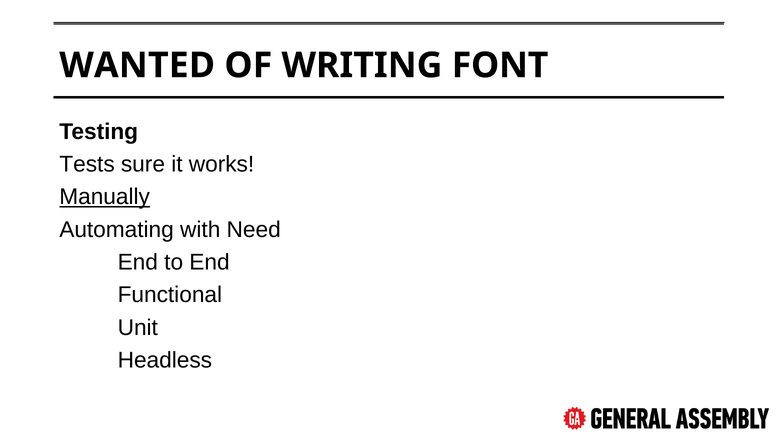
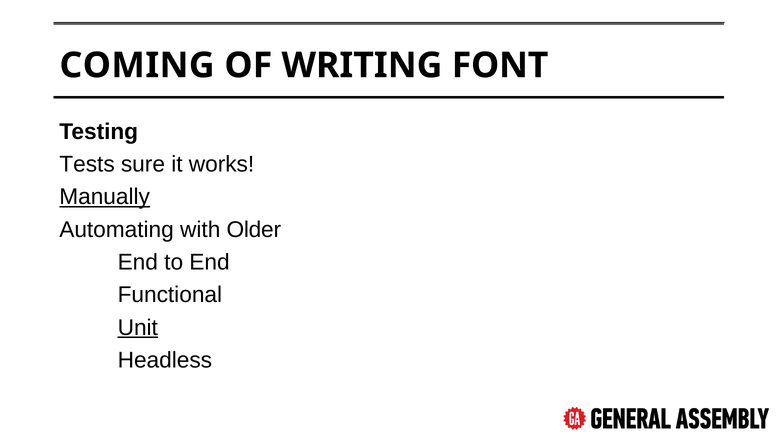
WANTED: WANTED -> COMING (137, 65)
Need: Need -> Older (254, 229)
Unit underline: none -> present (138, 327)
